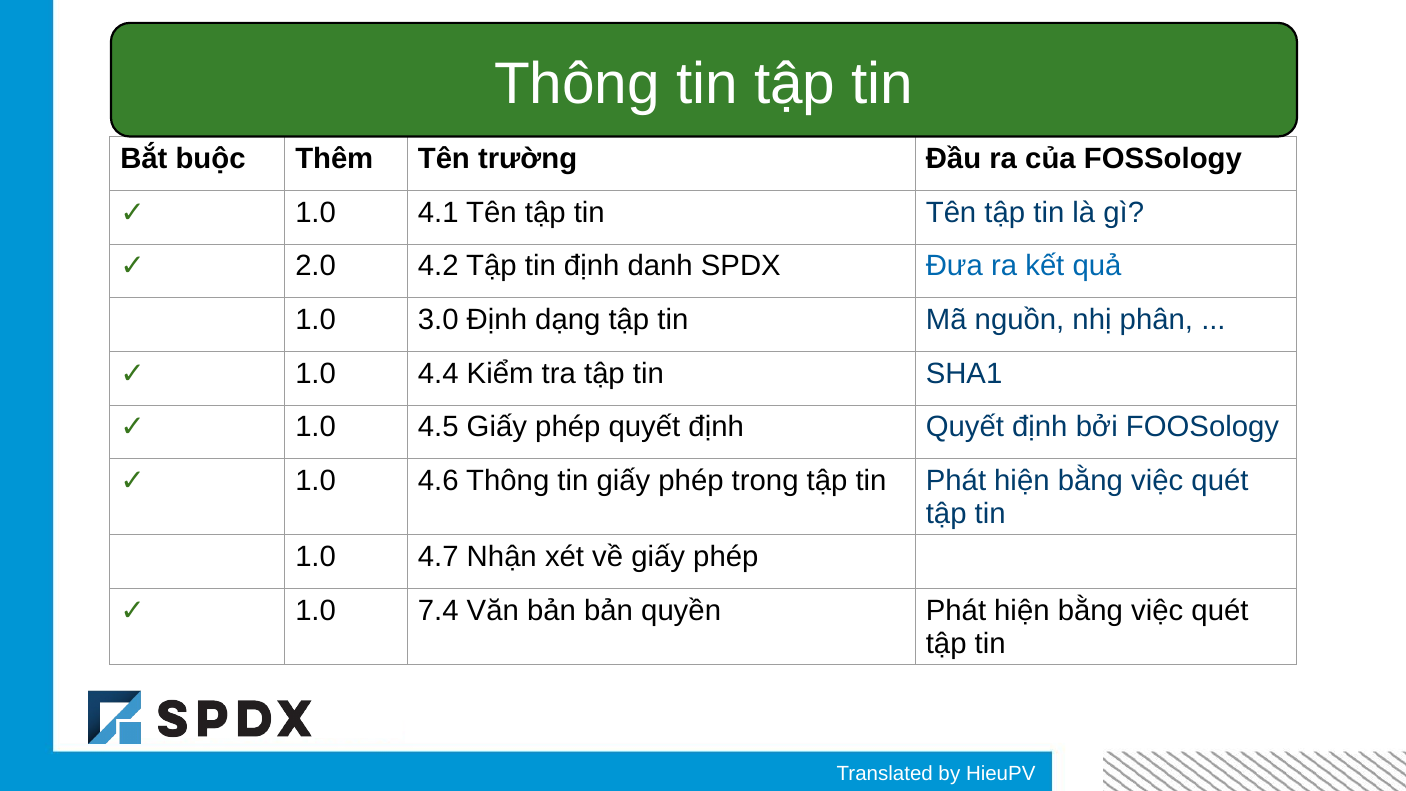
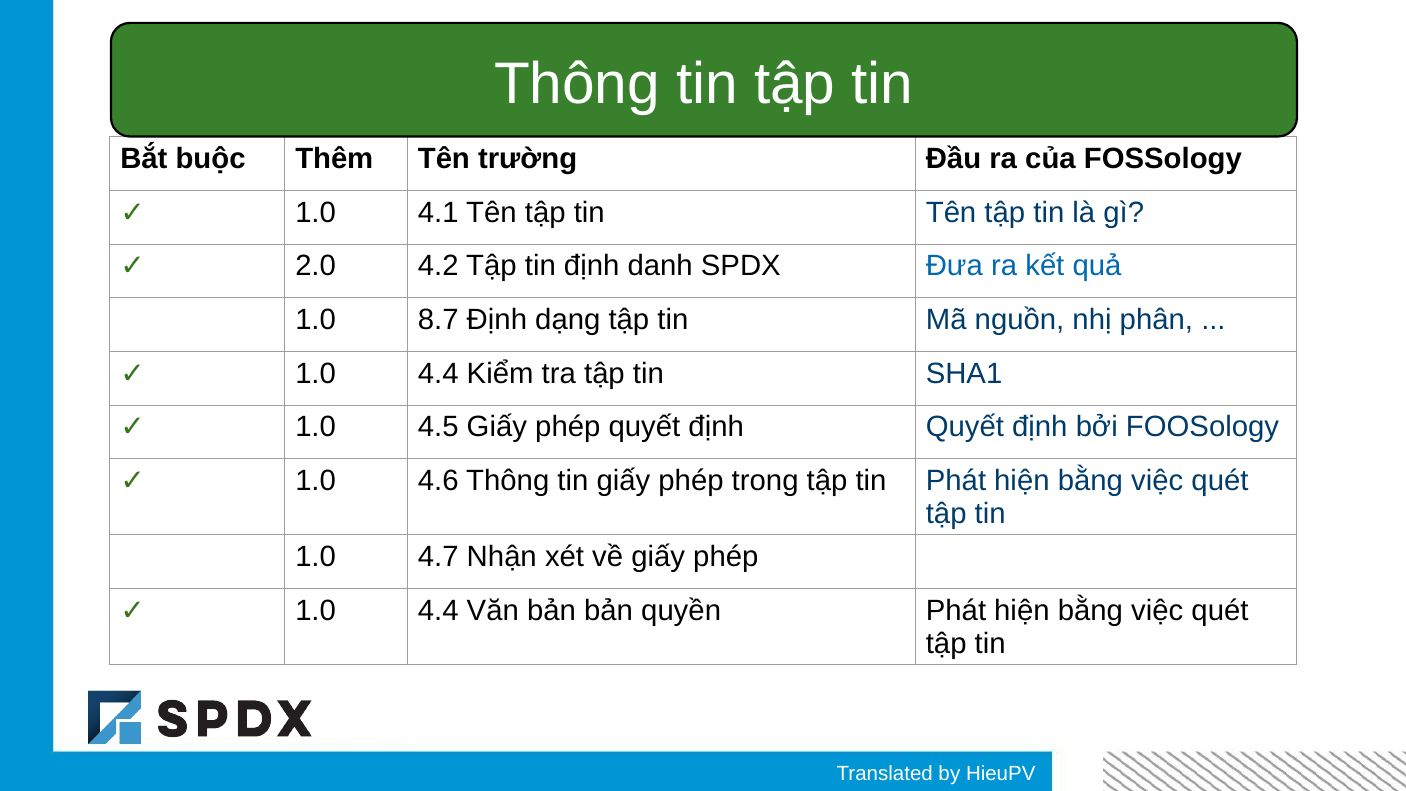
3.0: 3.0 -> 8.7 (438, 320)
7.4: 7.4 -> 4.4 (438, 611)
